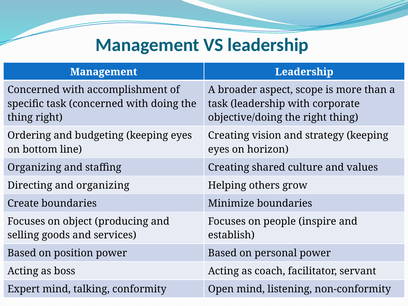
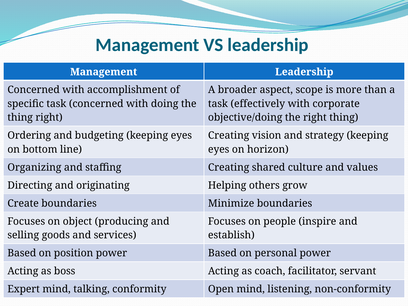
task leadership: leadership -> effectively (258, 104)
and organizing: organizing -> originating (103, 185)
